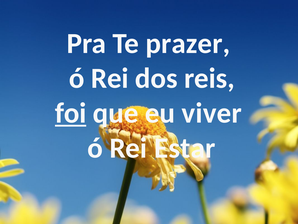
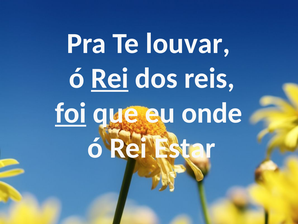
prazer: prazer -> louvar (188, 43)
Rei underline: none -> present (110, 78)
viver: viver -> onde (212, 113)
